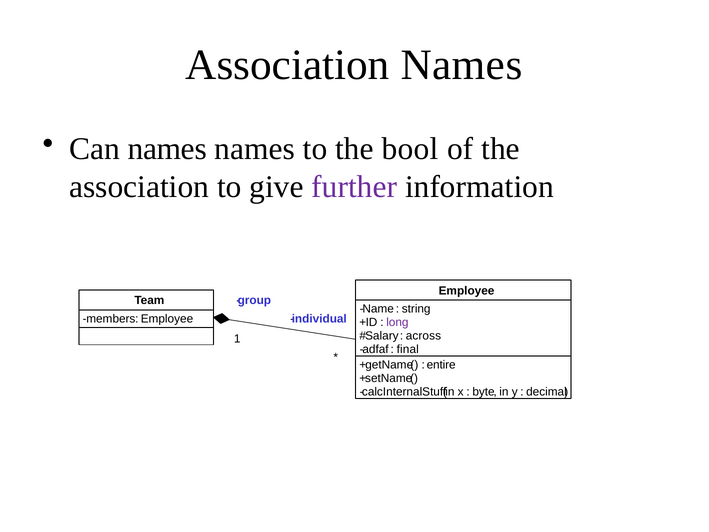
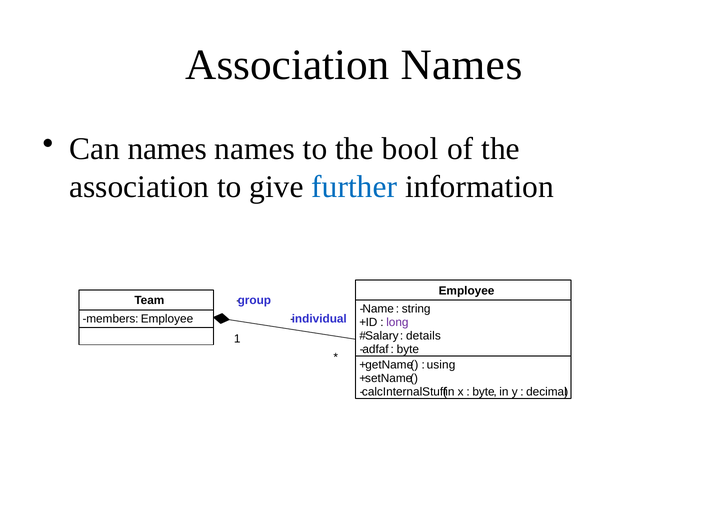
further colour: purple -> blue (354, 187)
across: across -> details (423, 336)
final: final -> byte (408, 349)
entire: entire -> using (441, 365)
